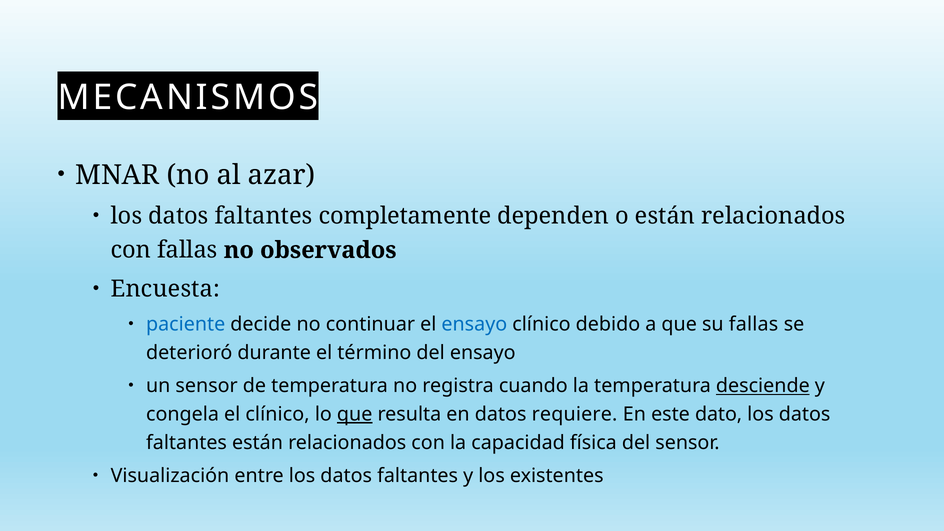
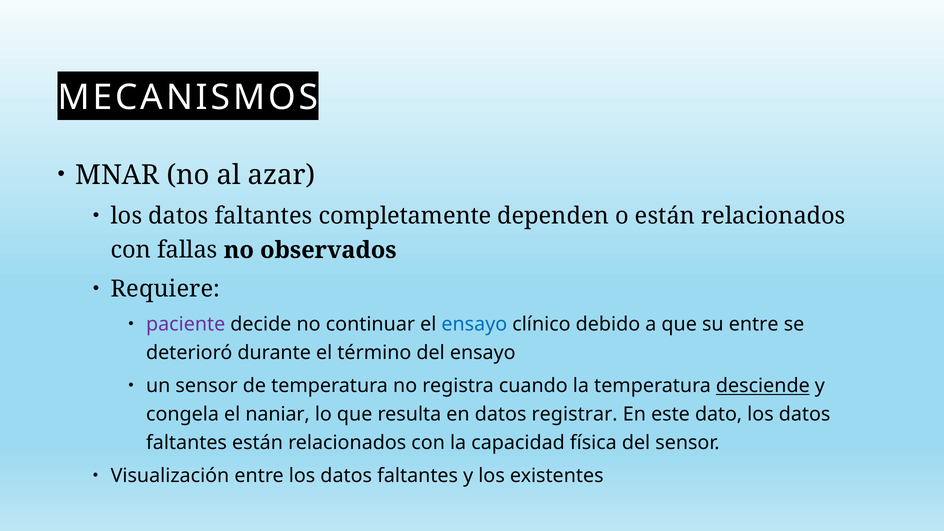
Encuesta: Encuesta -> Requiere (165, 289)
paciente colour: blue -> purple (186, 324)
su fallas: fallas -> entre (754, 324)
el clínico: clínico -> naniar (278, 414)
que underline: present -> none (355, 414)
requiere: requiere -> registrar (575, 414)
